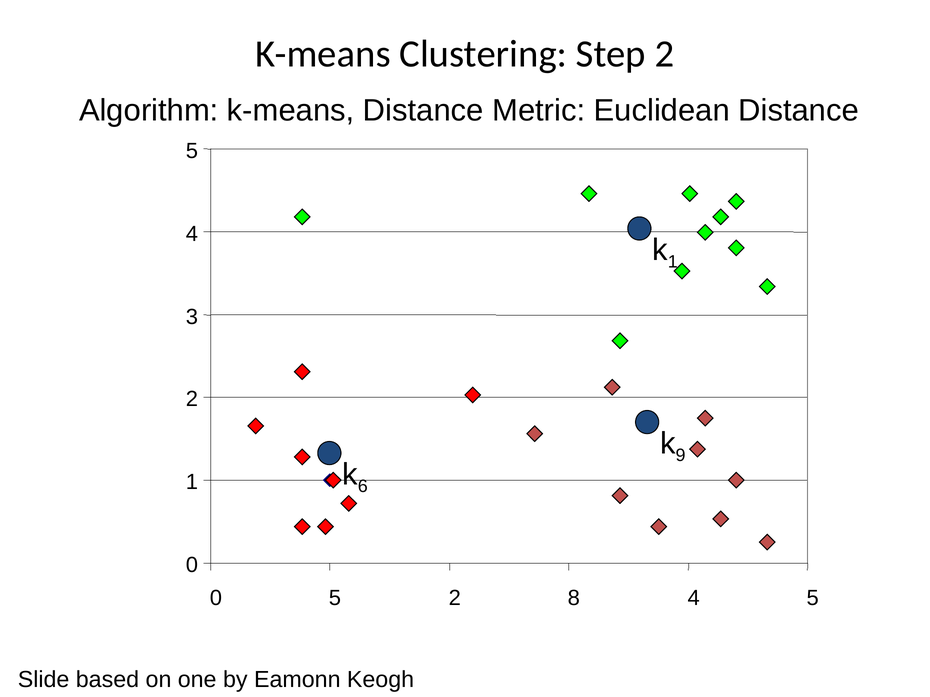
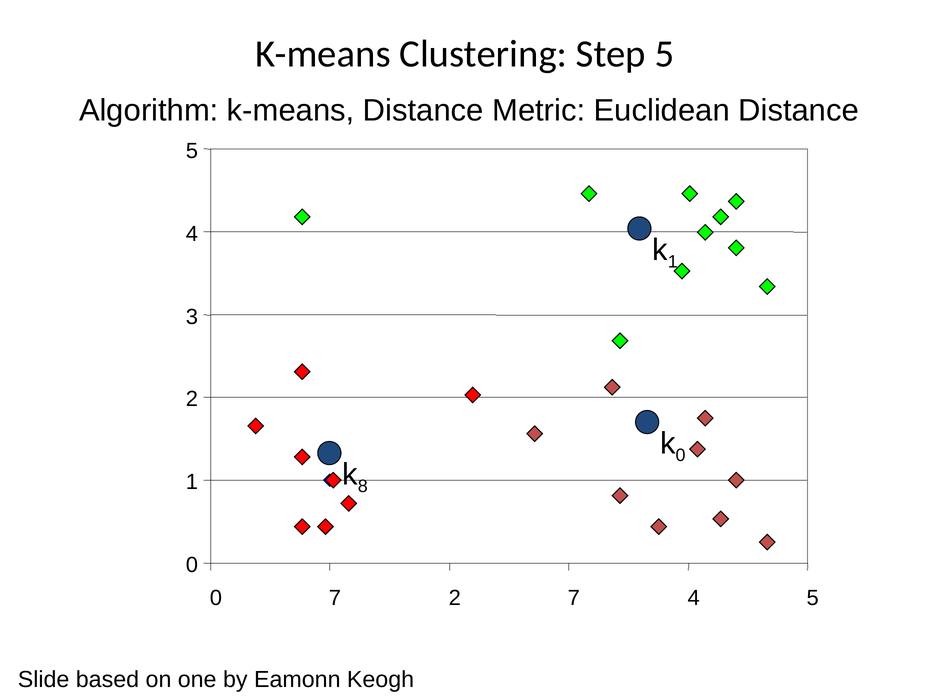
Step 2: 2 -> 5 (664, 54)
9: 9 -> 0 (681, 456)
6: 6 -> 8 (363, 487)
0 5: 5 -> 7 (335, 598)
2 8: 8 -> 7 (574, 598)
